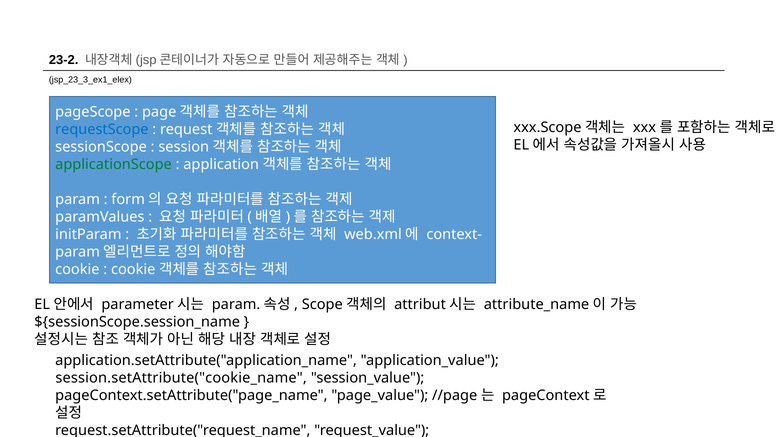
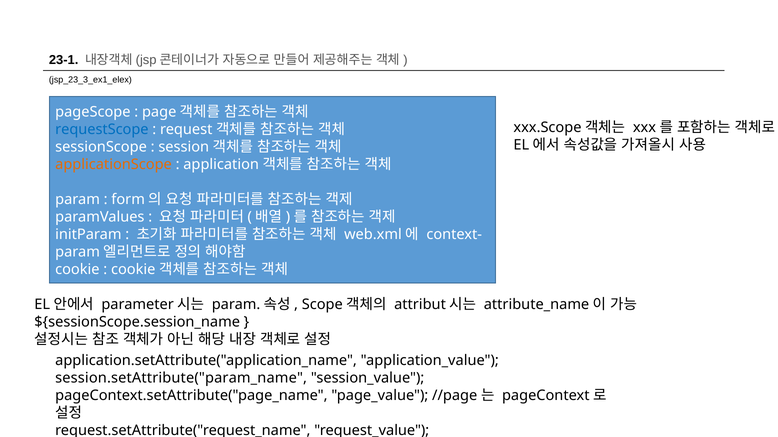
23-2: 23-2 -> 23-1 (64, 60)
applicationScope colour: green -> orange (114, 165)
session.setAttribute("cookie_name: session.setAttribute("cookie_name -> session.setAttribute("param_name (181, 378)
